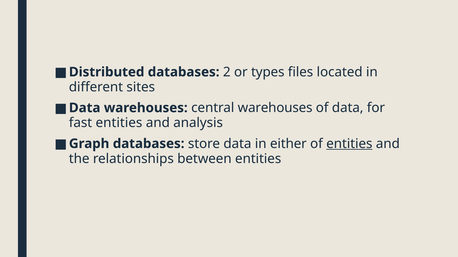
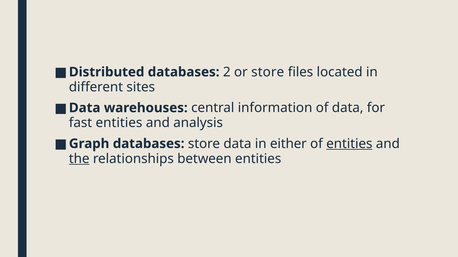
or types: types -> store (268, 72)
central warehouses: warehouses -> information (275, 108)
the underline: none -> present (79, 159)
